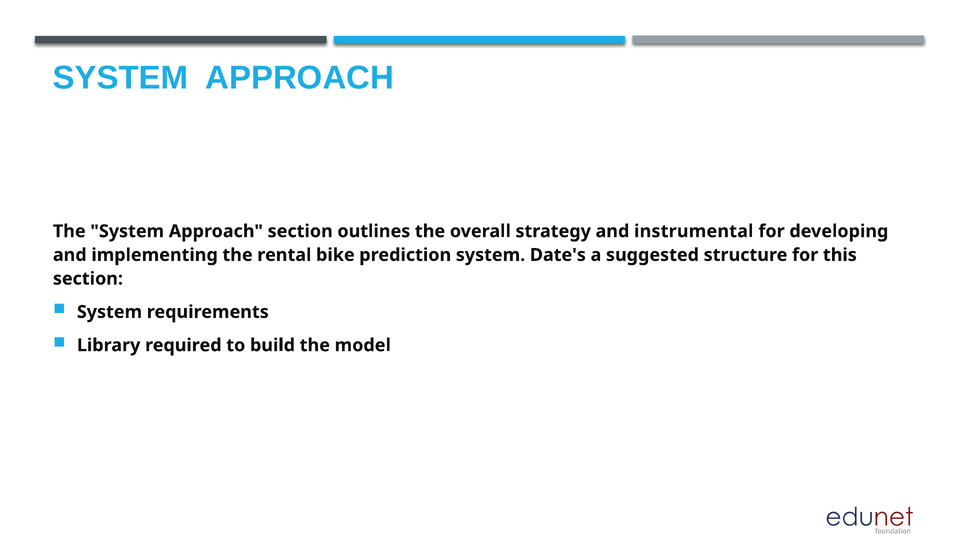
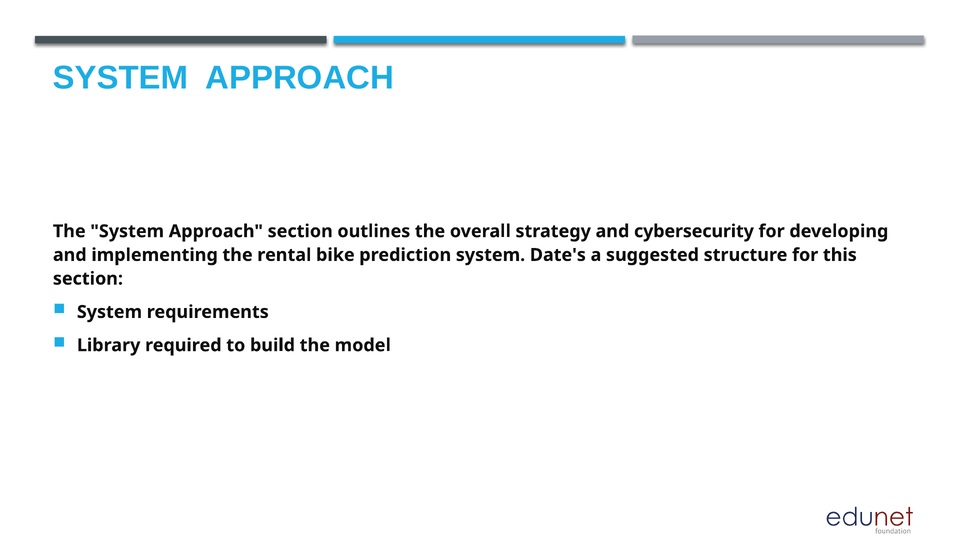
instrumental: instrumental -> cybersecurity (694, 231)
